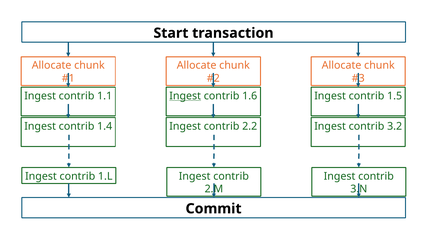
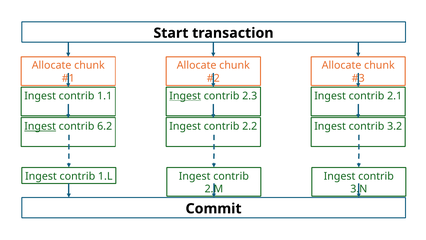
1.6: 1.6 -> 2.3 (250, 96)
1.5: 1.5 -> 2.1 (395, 96)
Ingest underline: none -> present (40, 126)
1.4: 1.4 -> 6.2 (105, 126)
